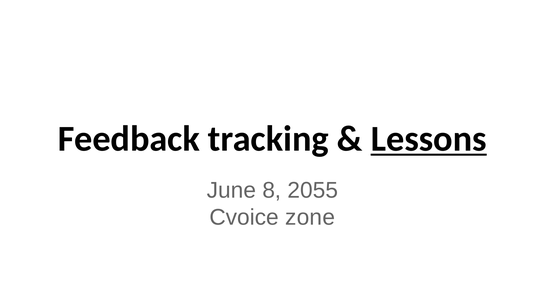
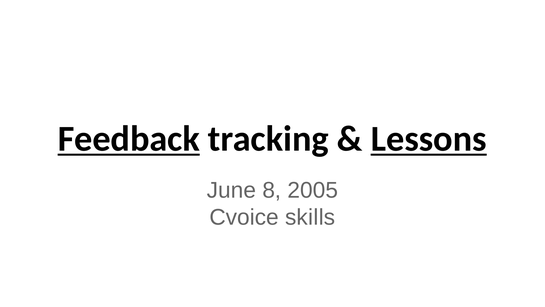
Feedback underline: none -> present (129, 139)
2055: 2055 -> 2005 (313, 190)
zone: zone -> skills (310, 217)
